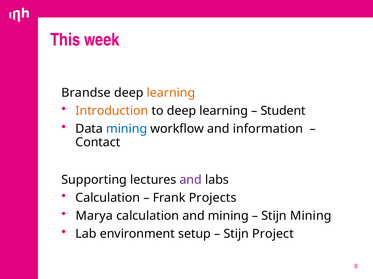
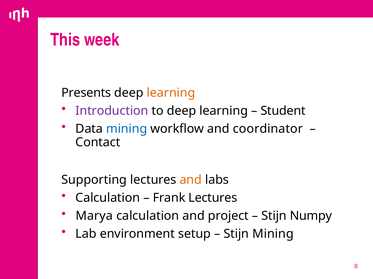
Brandse: Brandse -> Presents (86, 93)
Introduction colour: orange -> purple (112, 111)
information: information -> coordinator (268, 129)
and colour: purple -> orange (191, 180)
Frank Projects: Projects -> Lectures (213, 198)
and mining: mining -> project (228, 216)
Stijn Mining: Mining -> Numpy (311, 216)
Stijn Project: Project -> Mining (273, 234)
